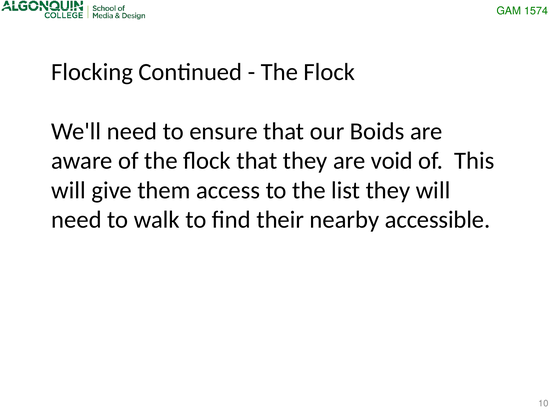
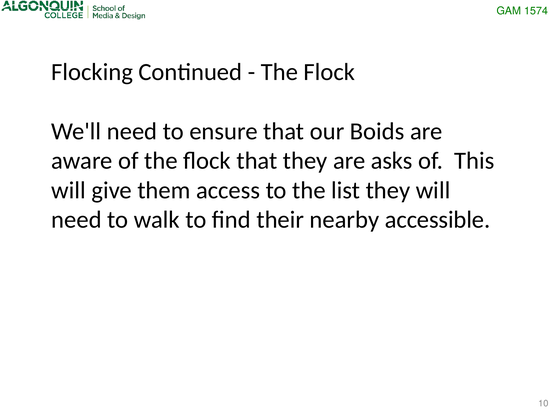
void: void -> asks (392, 161)
